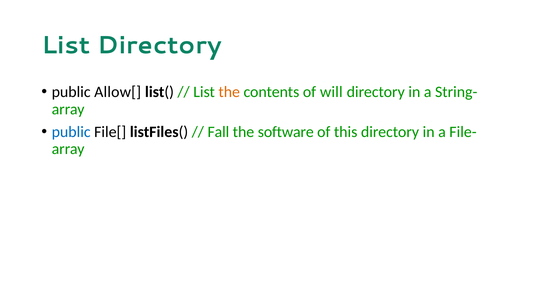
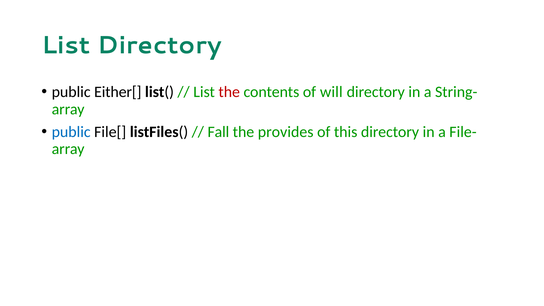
Allow[: Allow[ -> Either[ (118, 92)
the colour: orange -> red (229, 92)
software: software -> provides (286, 132)
